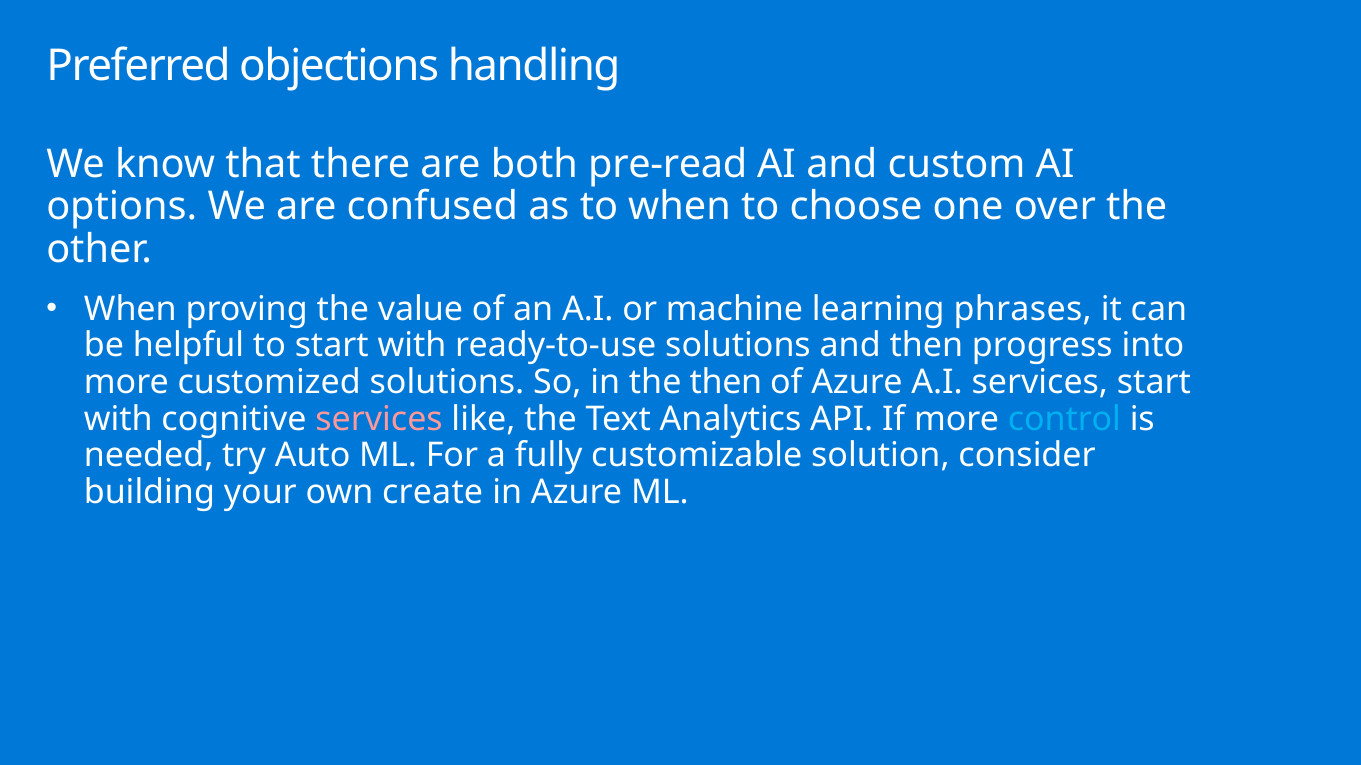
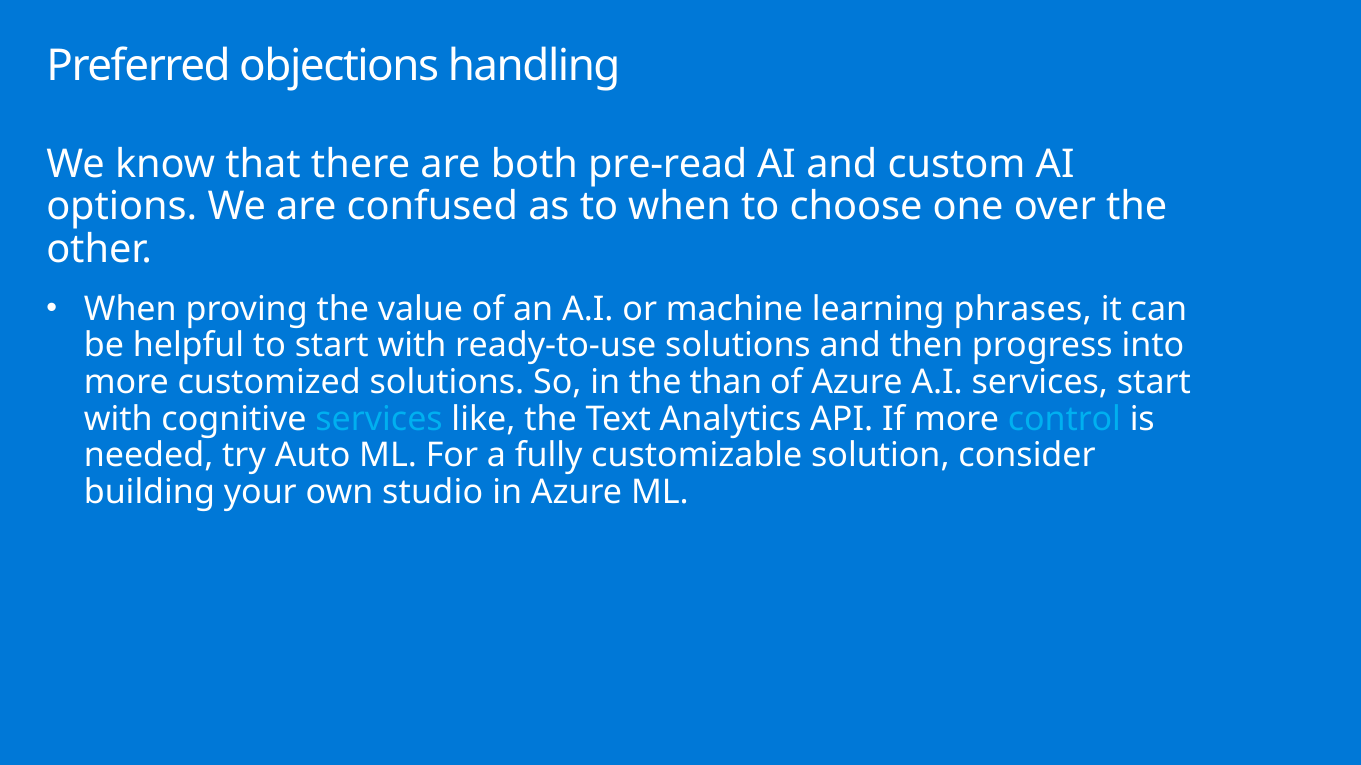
the then: then -> than (726, 383)
services colour: pink -> light blue (379, 419)
create: create -> studio (433, 493)
